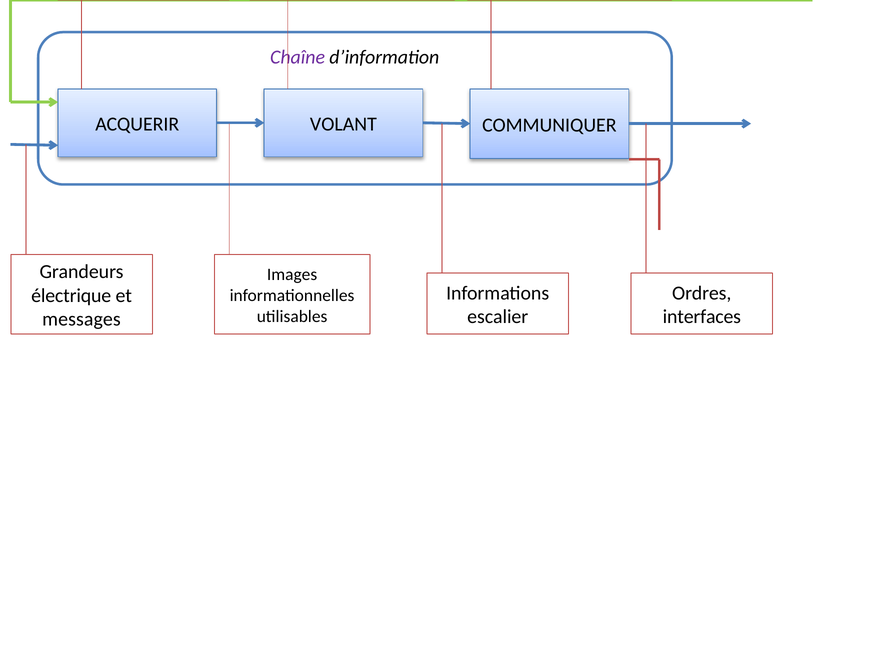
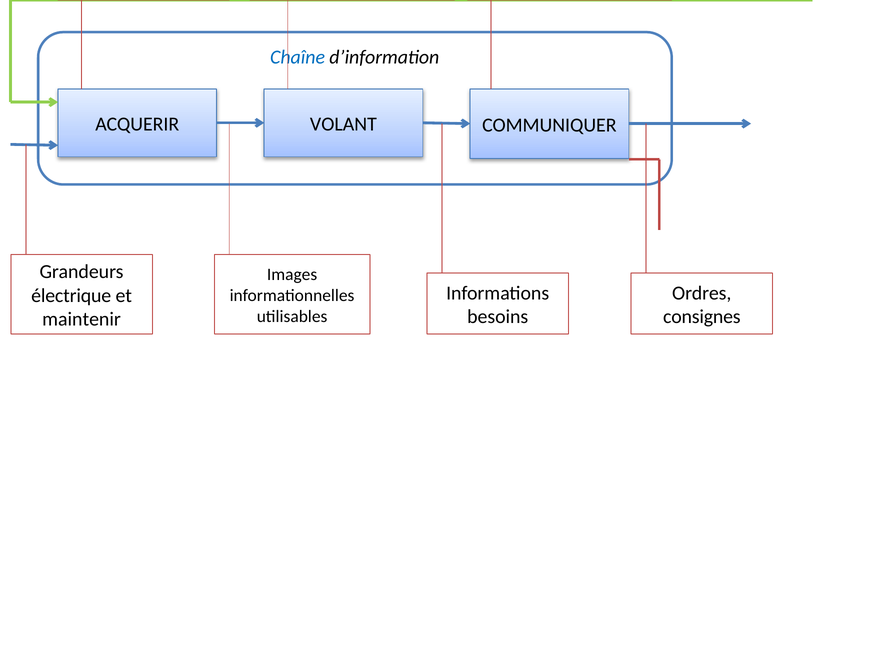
Chaîne colour: purple -> blue (298, 57)
escalier: escalier -> besoins (498, 317)
interfaces: interfaces -> consignes (702, 317)
messages: messages -> maintenir (82, 320)
